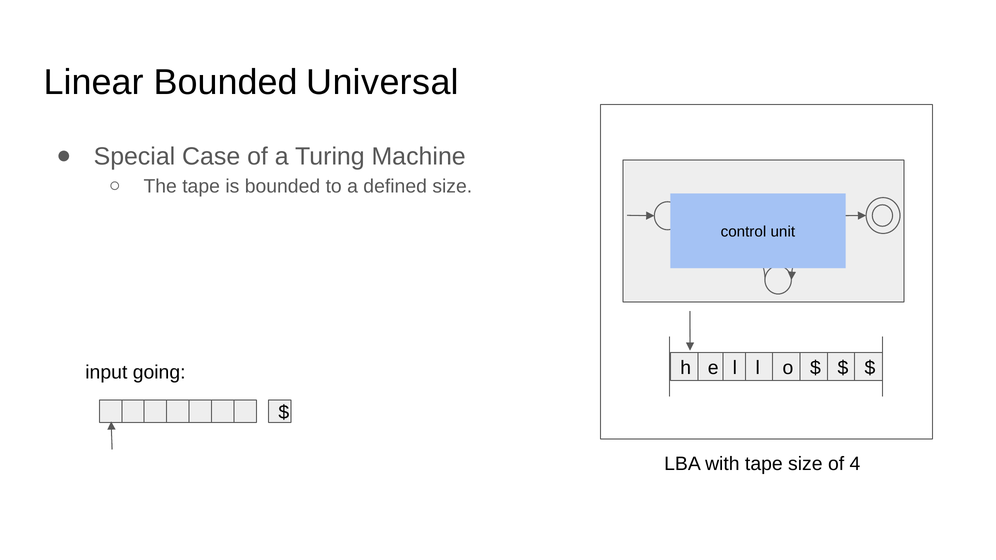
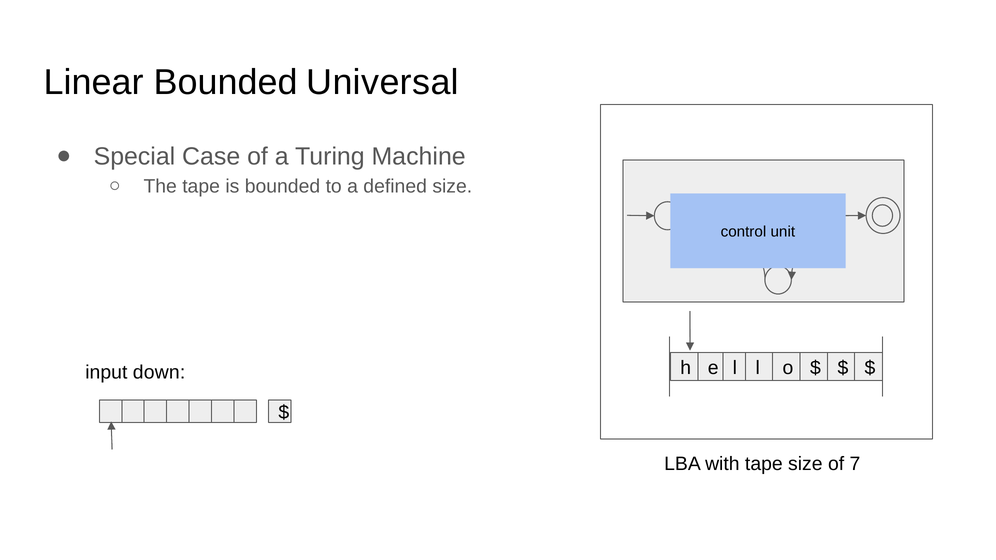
going: going -> down (159, 372)
4: 4 -> 7 (855, 464)
